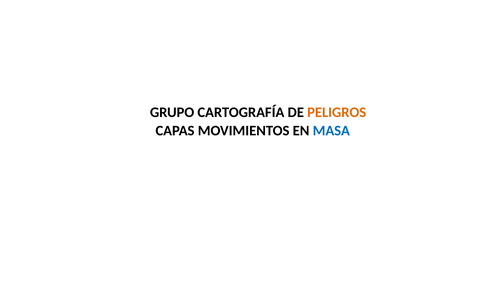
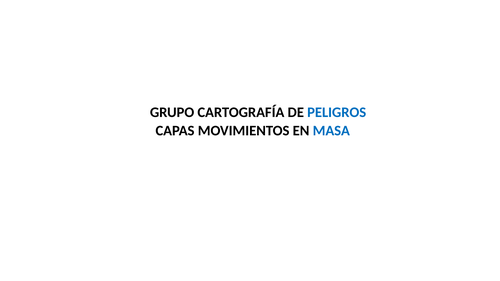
PELIGROS colour: orange -> blue (337, 112)
